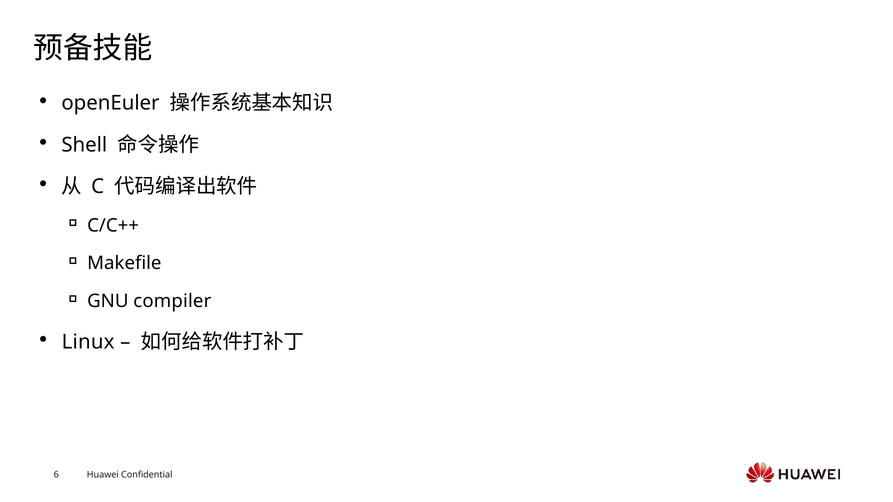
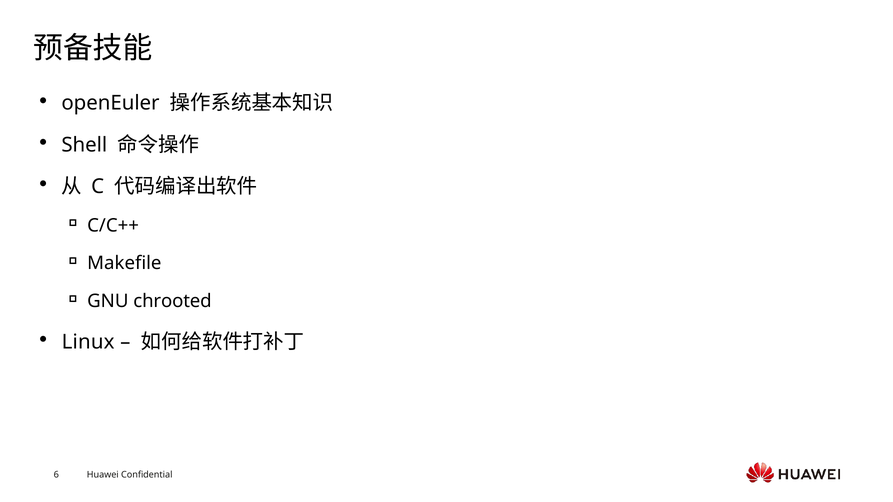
compiler: compiler -> chrooted (172, 301)
